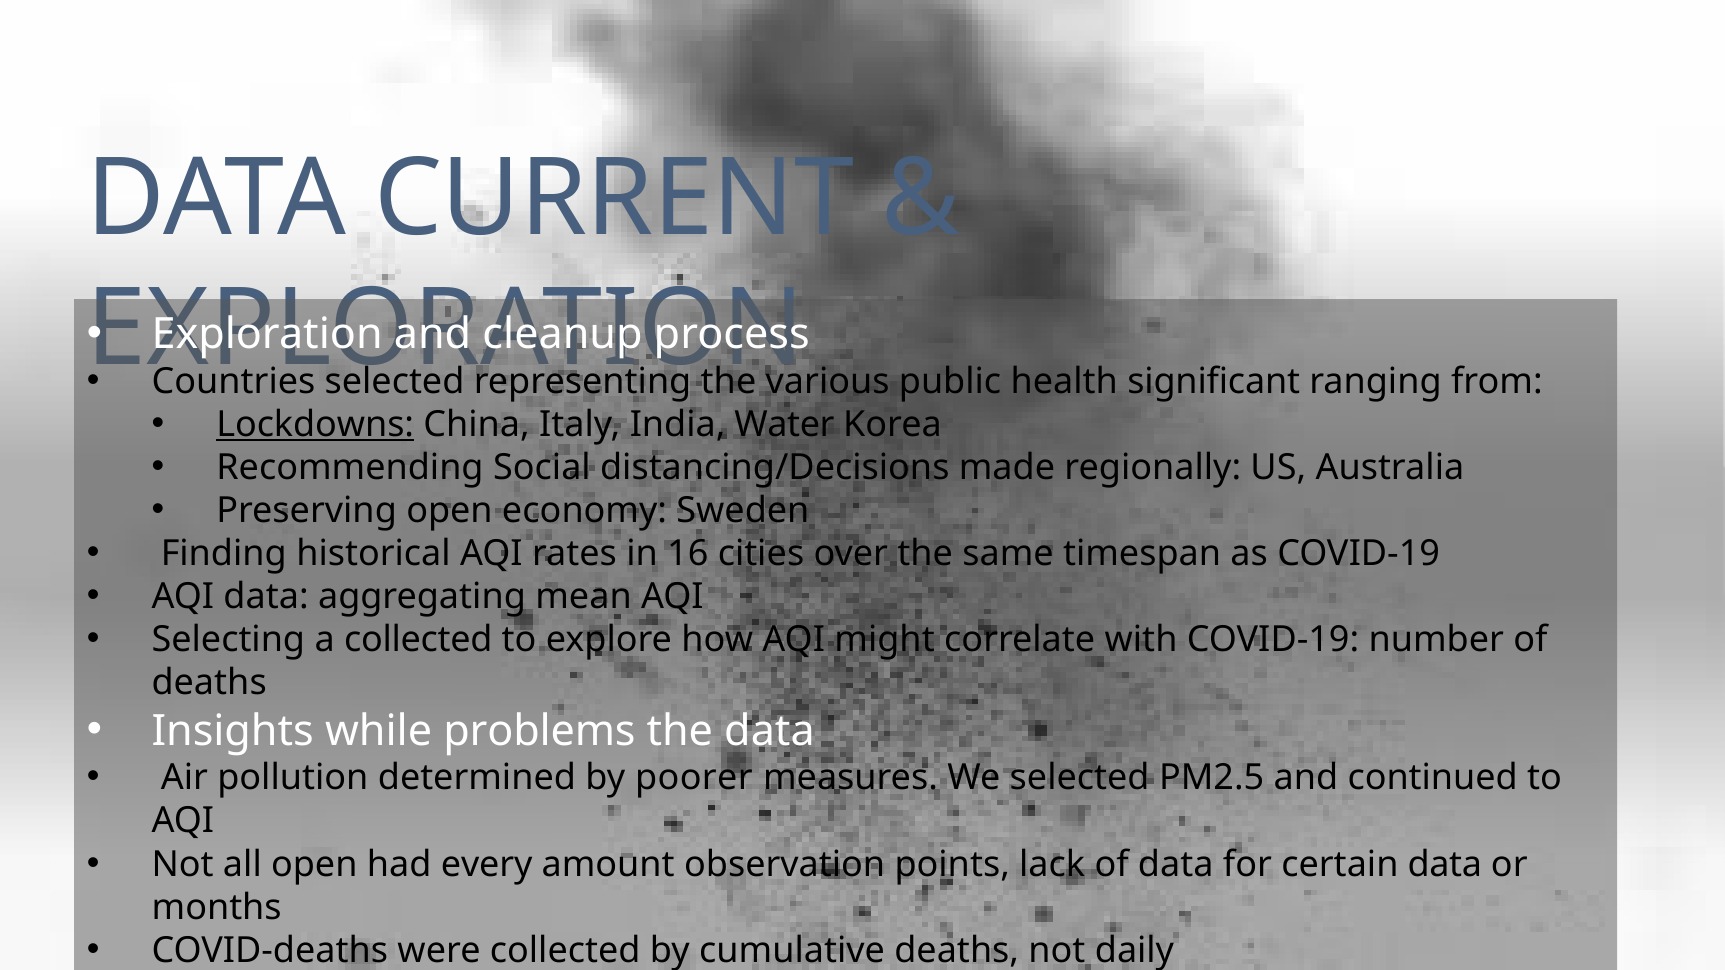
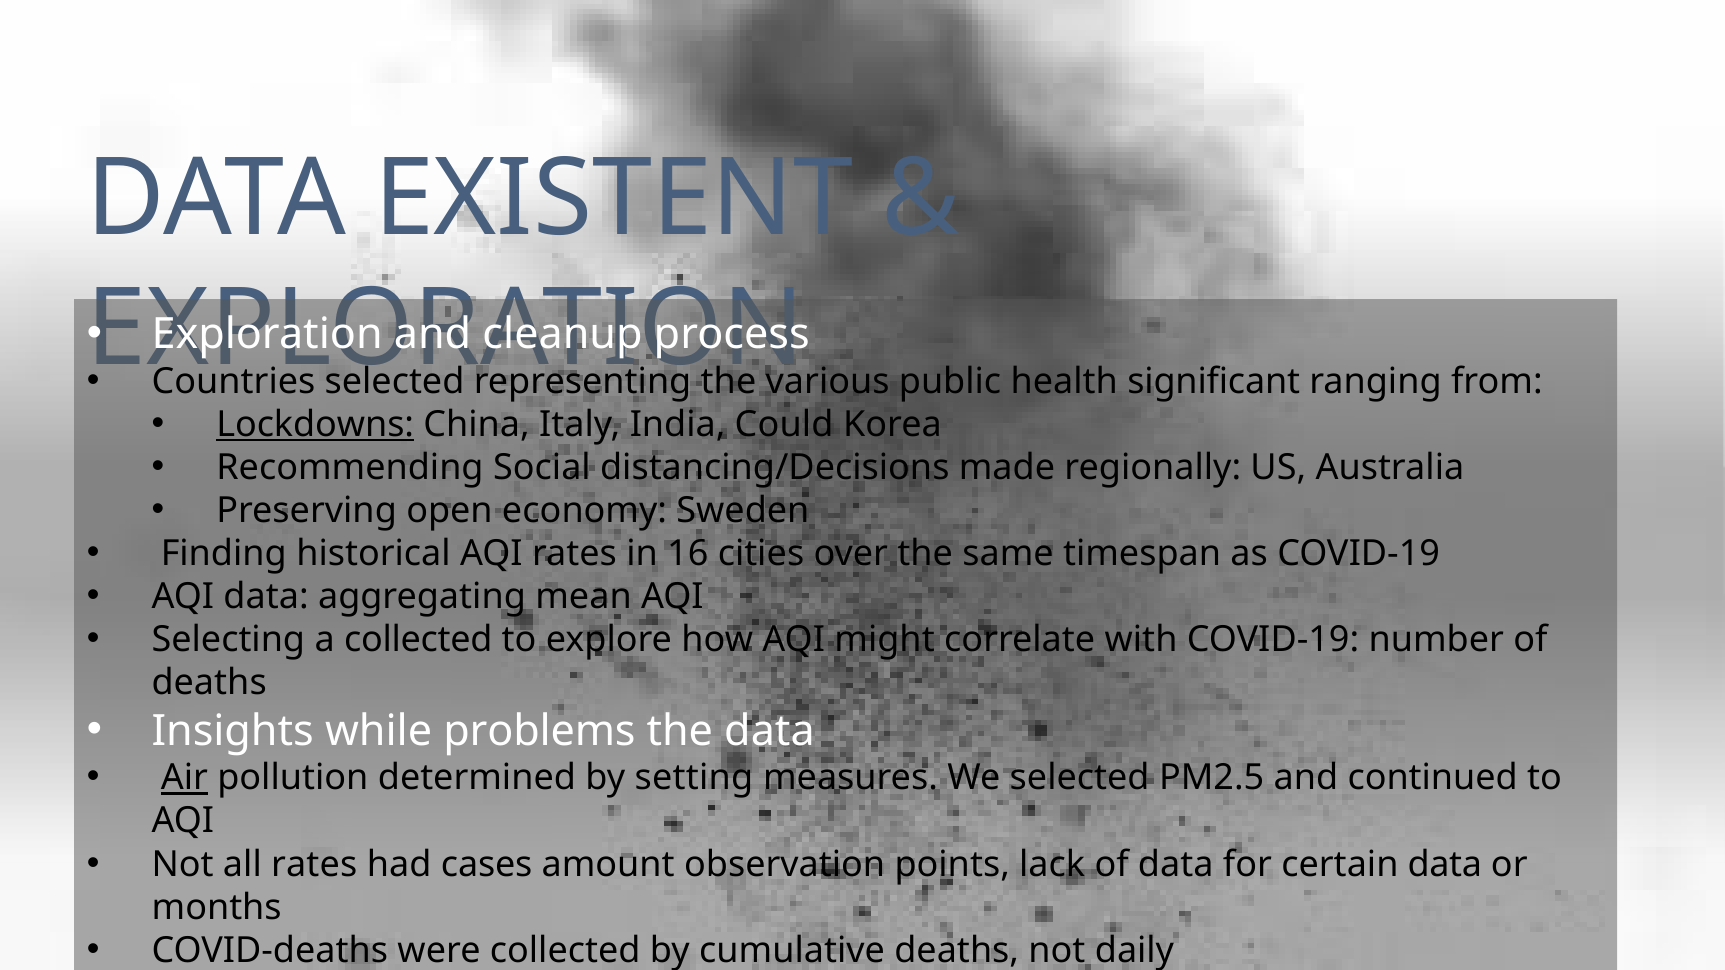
CURRENT: CURRENT -> EXISTENT (614, 199)
Water: Water -> Could (784, 424)
Air underline: none -> present (184, 778)
poorer: poorer -> setting (694, 778)
all open: open -> rates (314, 865)
every: every -> cases (487, 865)
